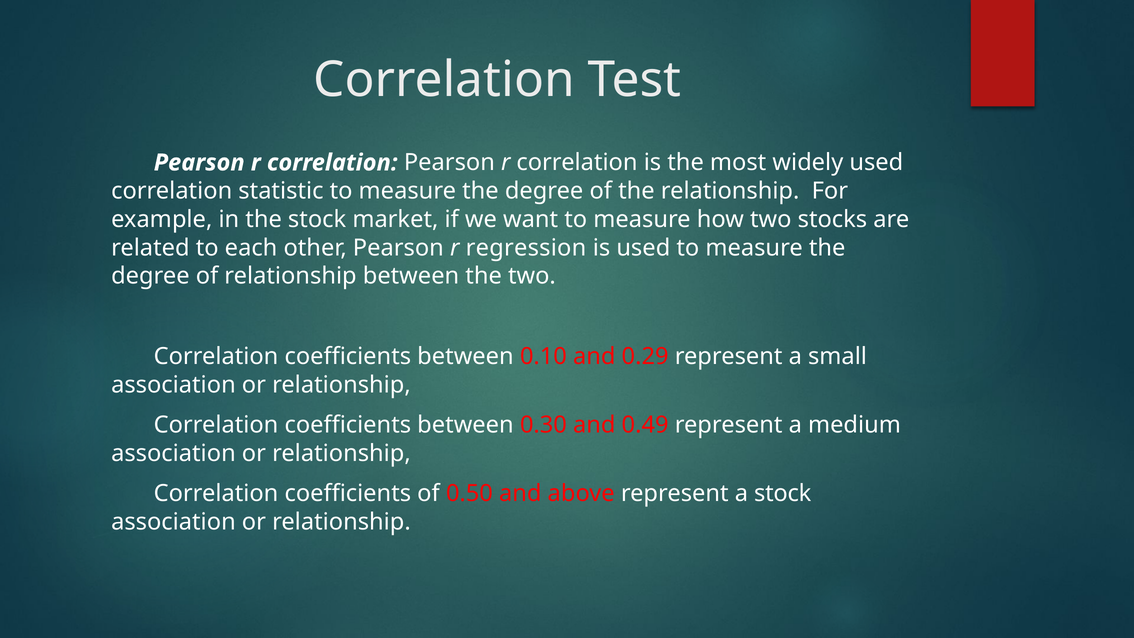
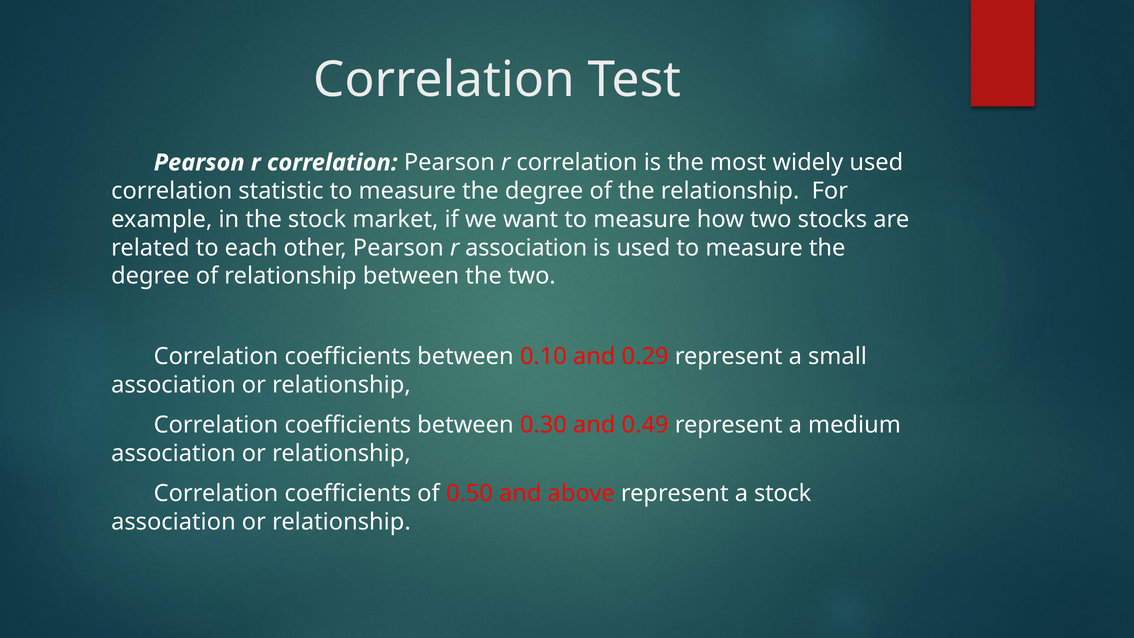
r regression: regression -> association (526, 248)
